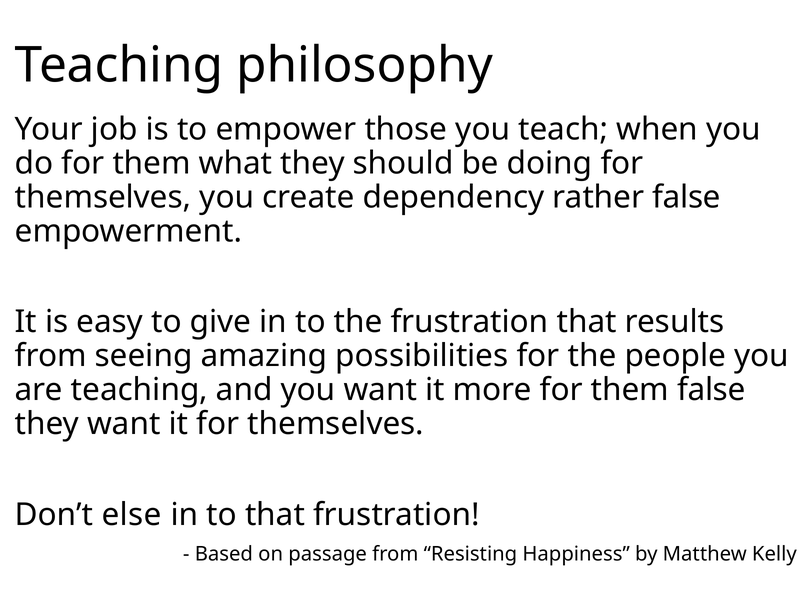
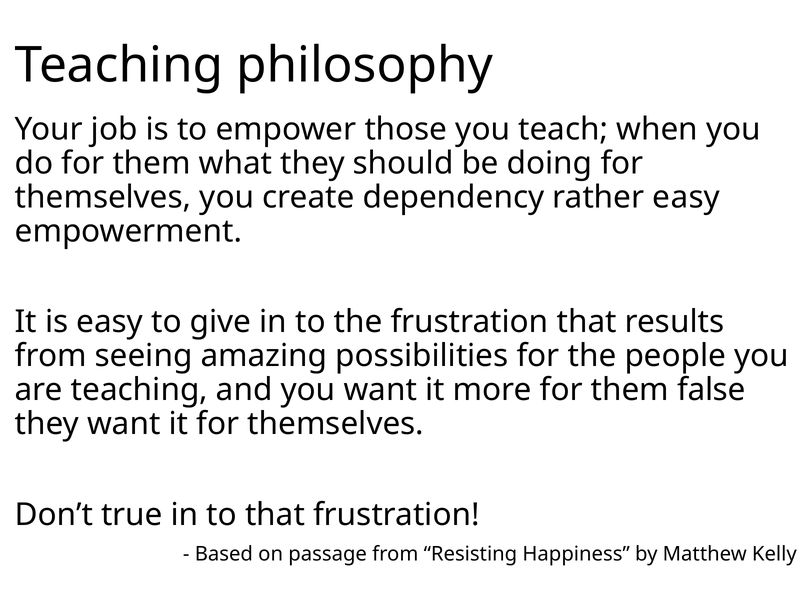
rather false: false -> easy (686, 197)
else: else -> true (132, 515)
